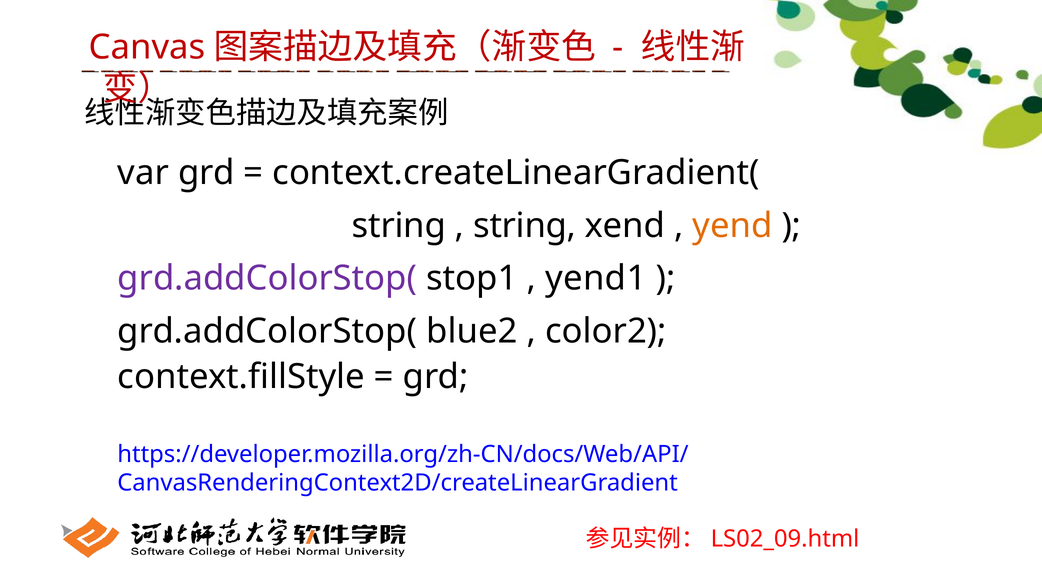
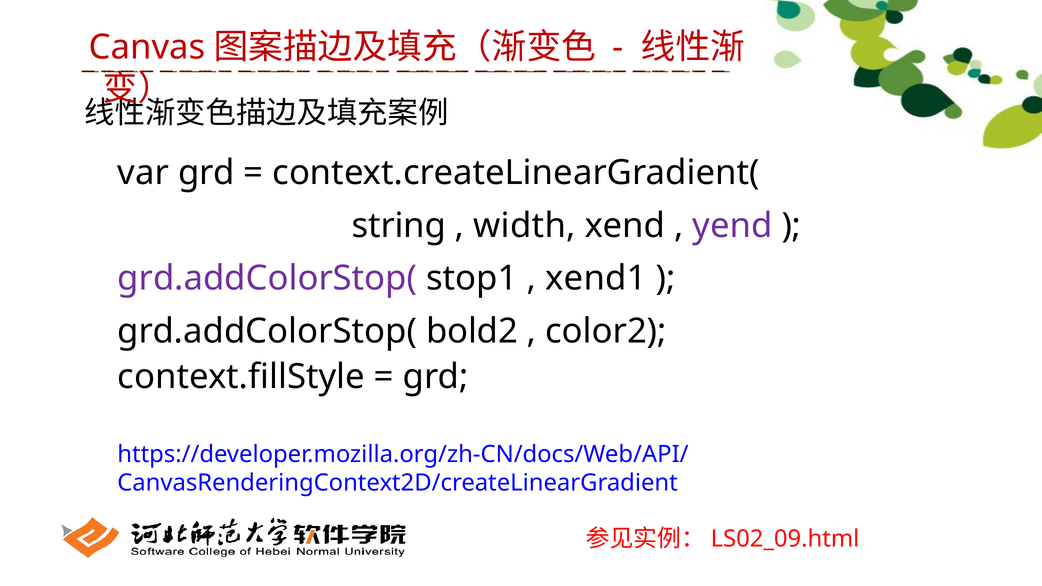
string: string -> width (524, 226)
yend colour: orange -> purple (732, 226)
yend1: yend1 -> xend1 (596, 278)
blue2: blue2 -> bold2 (472, 331)
